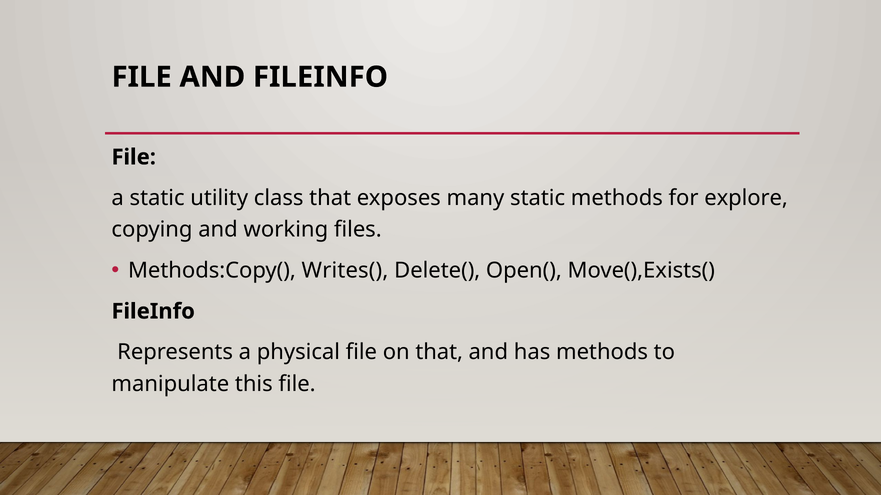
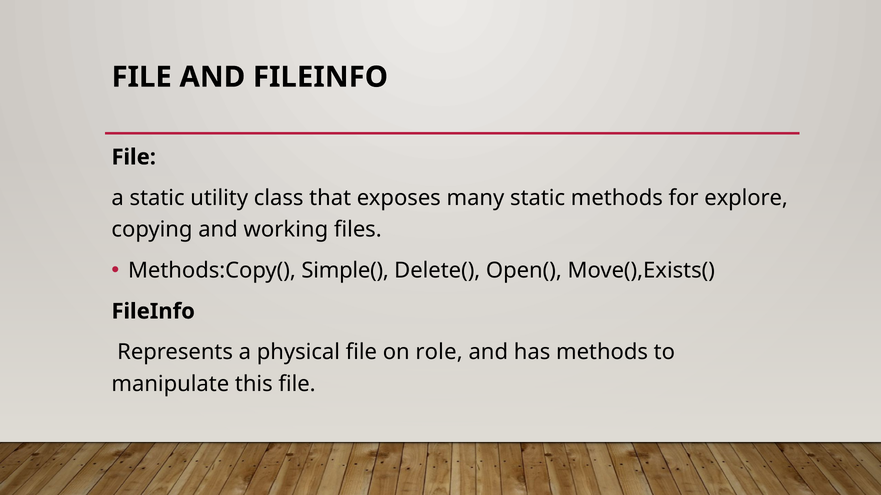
Writes(: Writes( -> Simple( (345, 271)
on that: that -> role (439, 353)
